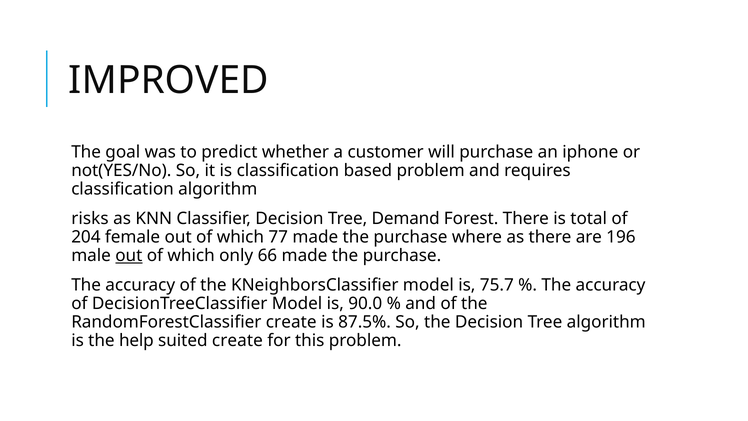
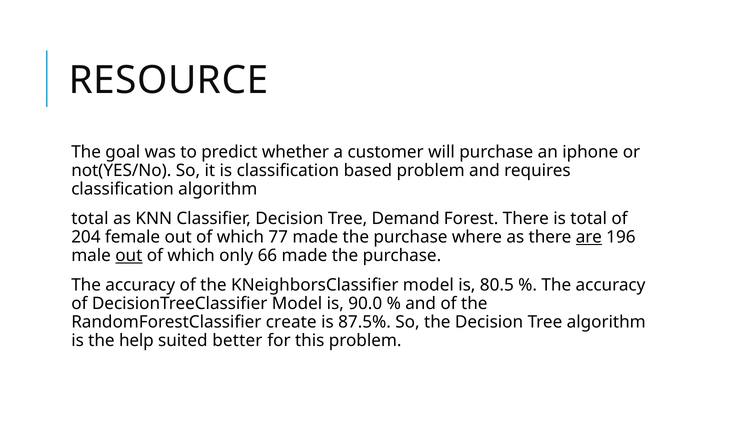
IMPROVED: IMPROVED -> RESOURCE (168, 80)
risks: risks -> total (90, 219)
are underline: none -> present (589, 237)
75.7: 75.7 -> 80.5 (497, 285)
suited create: create -> better (237, 341)
